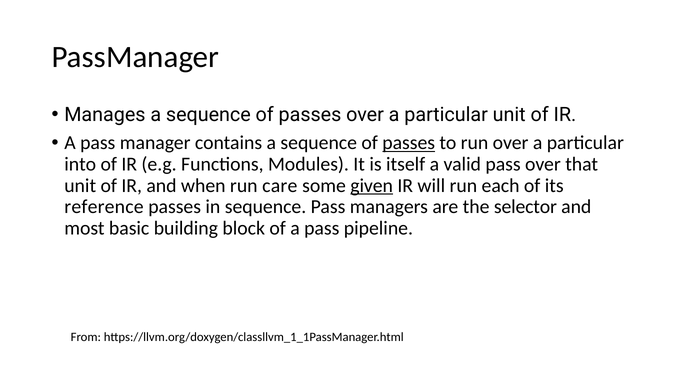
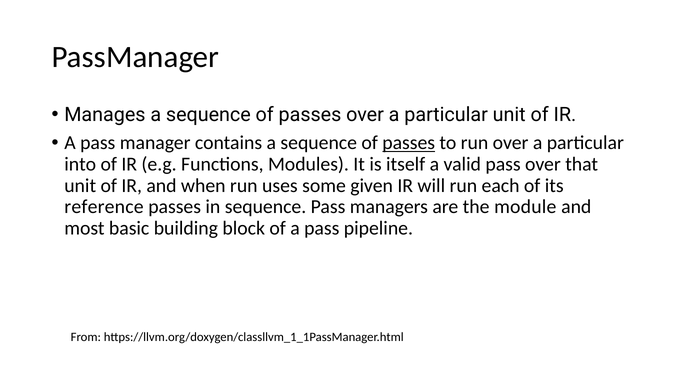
care: care -> uses (280, 186)
given underline: present -> none (372, 186)
selector: selector -> module (525, 207)
